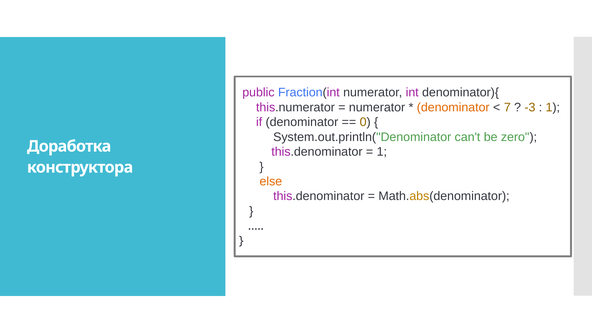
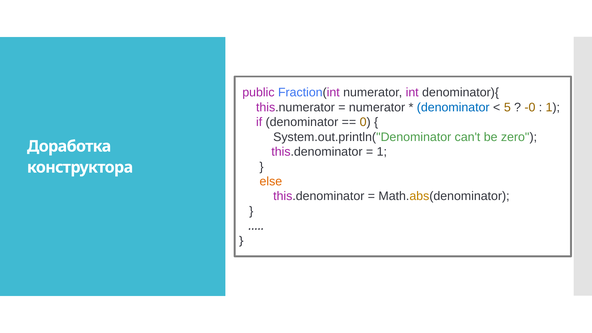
denominator colour: orange -> blue (453, 107)
7: 7 -> 5 (507, 107)
-3: -3 -> -0 (530, 107)
